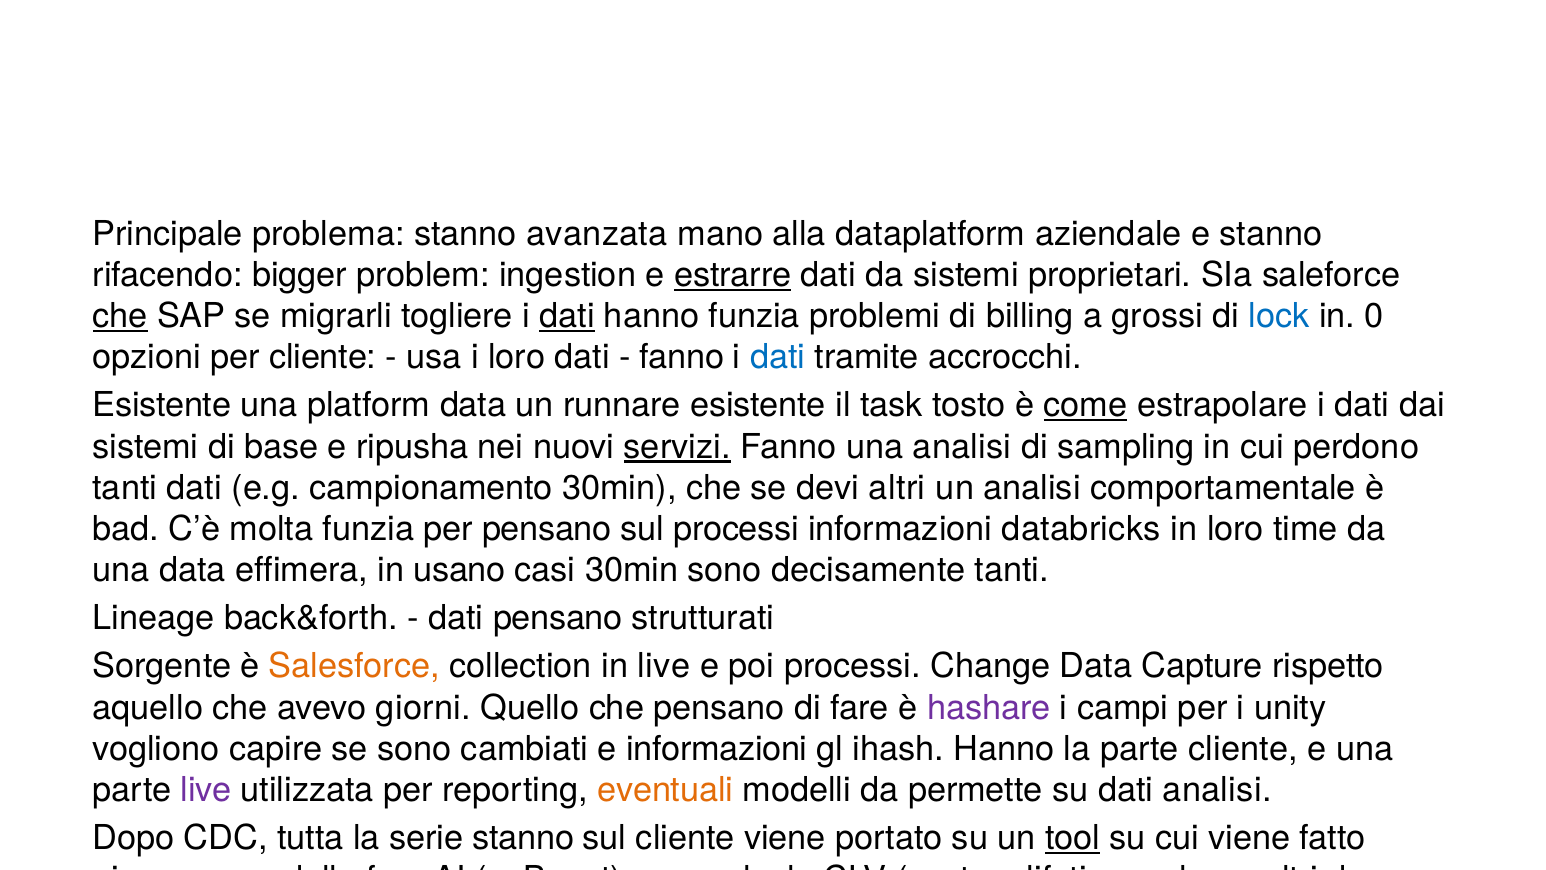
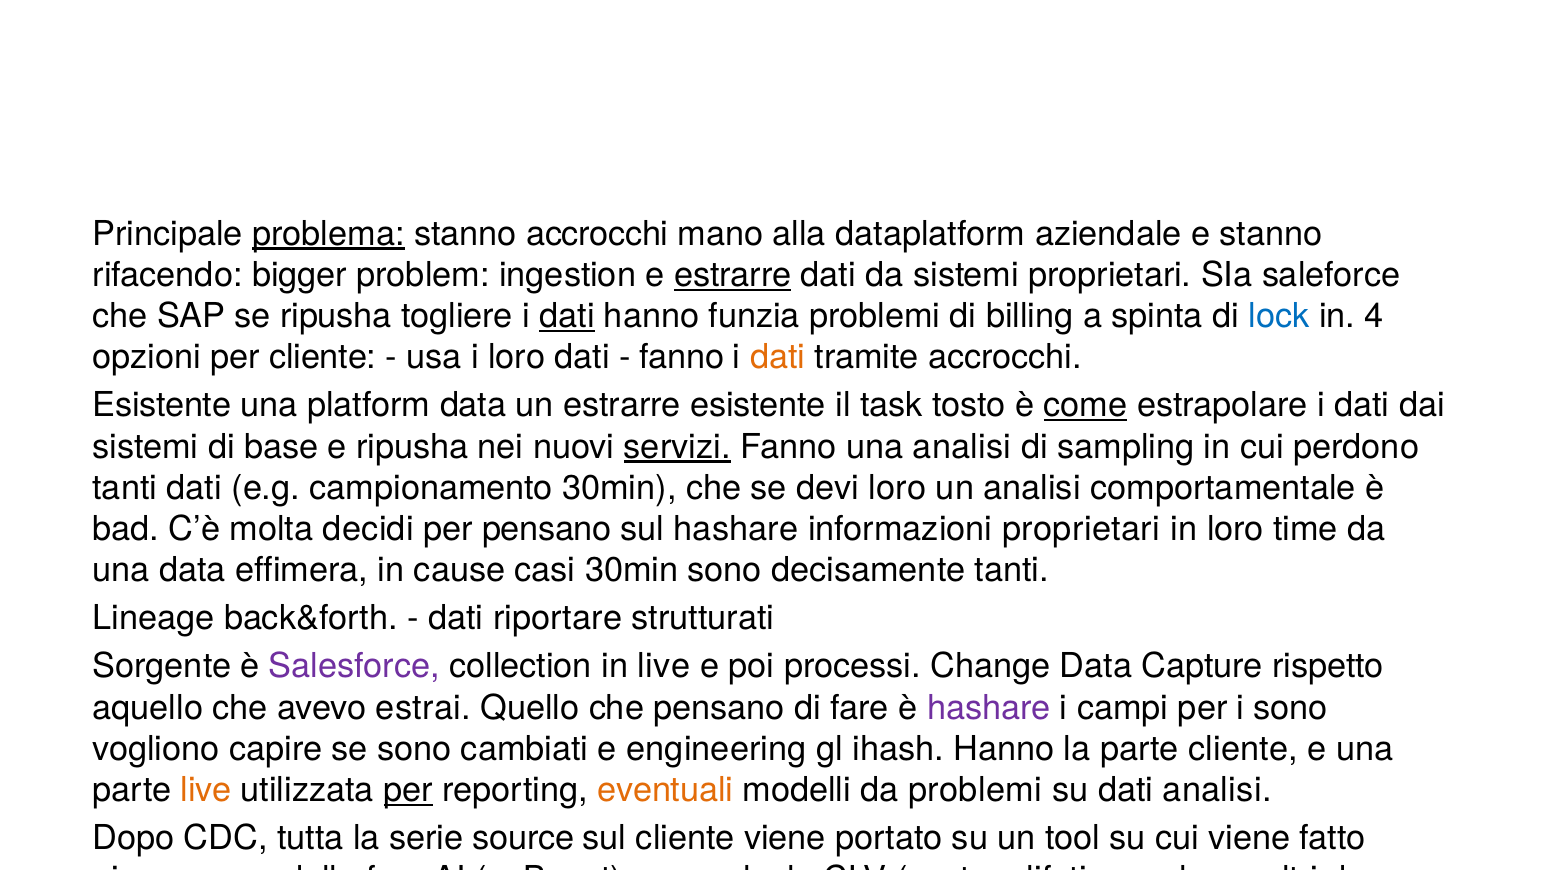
problema underline: none -> present (329, 234)
stanno avanzata: avanzata -> accrocchi (597, 234)
che underline: present -> none (120, 316)
se migrarli: migrarli -> ripusha (336, 316)
grossi: grossi -> spinta (1157, 316)
0: 0 -> 4 (1374, 316)
dati colour: blue -> orange (778, 357)
un runnare: runnare -> estrarre (622, 405)
devi altri: altri -> loro (897, 488)
molta funzia: funzia -> decidi (368, 529)
sul processi: processi -> hashare (736, 529)
informazioni databricks: databricks -> proprietari (1081, 529)
in usano: usano -> cause (460, 570)
dati pensano: pensano -> riportare (558, 618)
Salesforce colour: orange -> purple (354, 666)
giorni: giorni -> estrai (423, 708)
i unity: unity -> sono (1291, 708)
e informazioni: informazioni -> engineering (717, 749)
live colour: purple -> orange (206, 790)
per underline: none -> present (408, 790)
da permette: permette -> problemi (975, 790)
serie stanno: stanno -> source (524, 838)
tool underline: present -> none (1073, 838)
